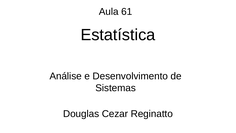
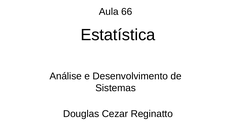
61: 61 -> 66 (127, 12)
